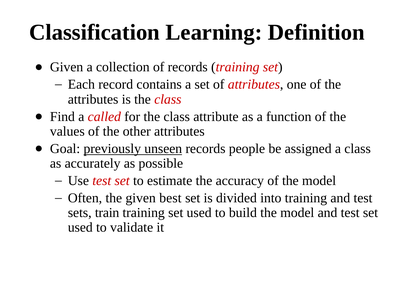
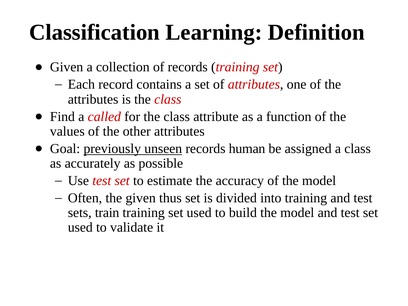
people: people -> human (247, 149)
best: best -> thus (170, 198)
